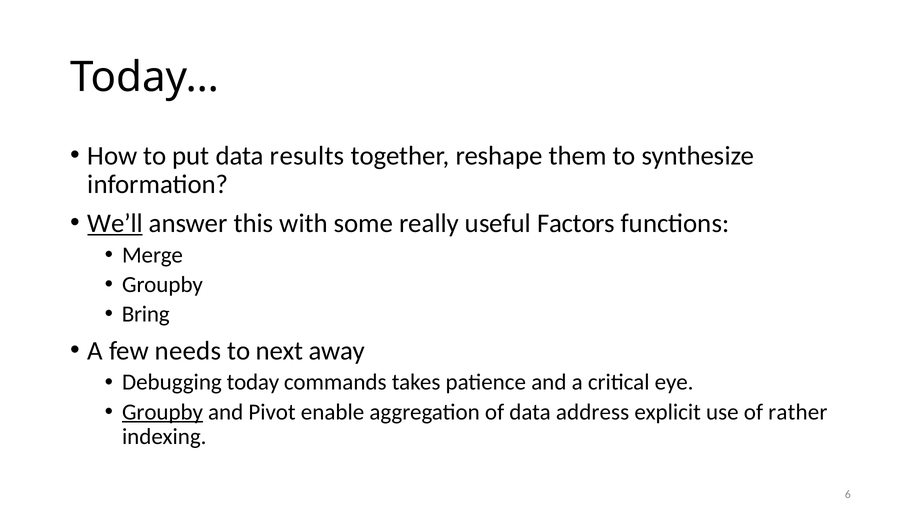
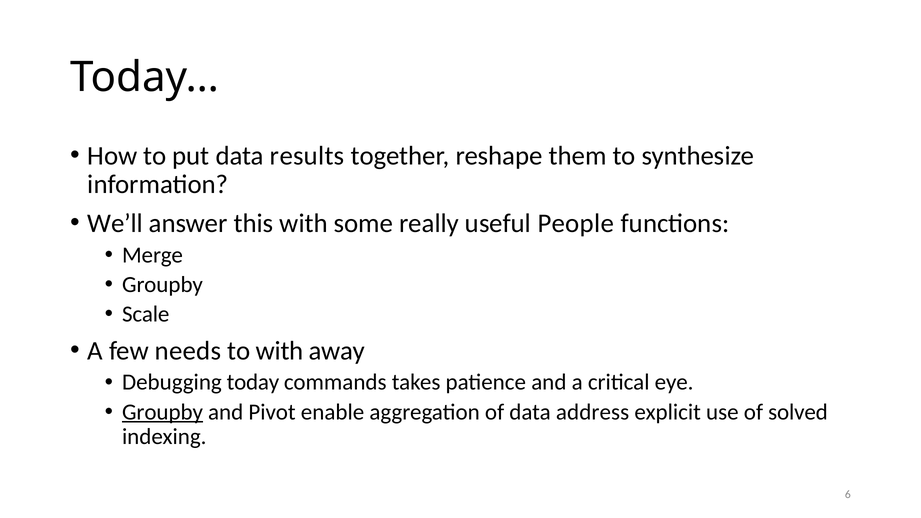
We’ll underline: present -> none (115, 223)
Factors: Factors -> People (576, 223)
Bring: Bring -> Scale (146, 314)
to next: next -> with (280, 351)
rather: rather -> solved (798, 412)
